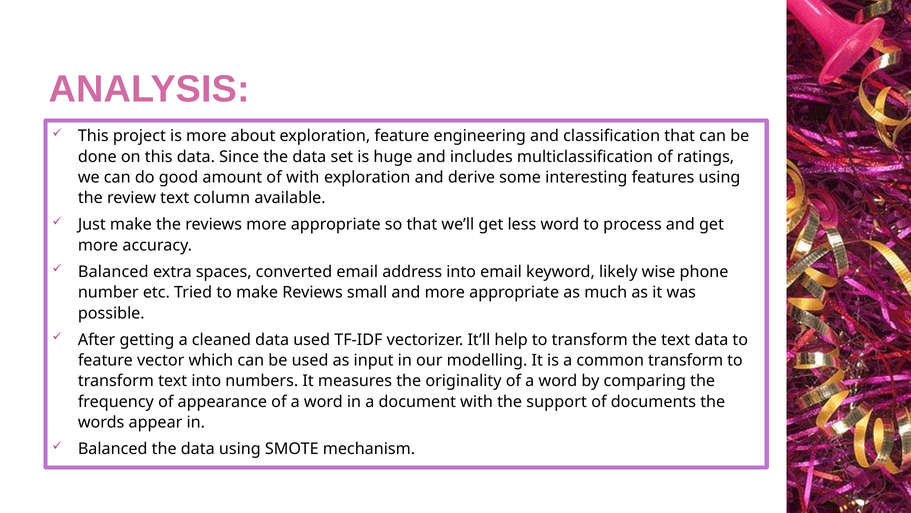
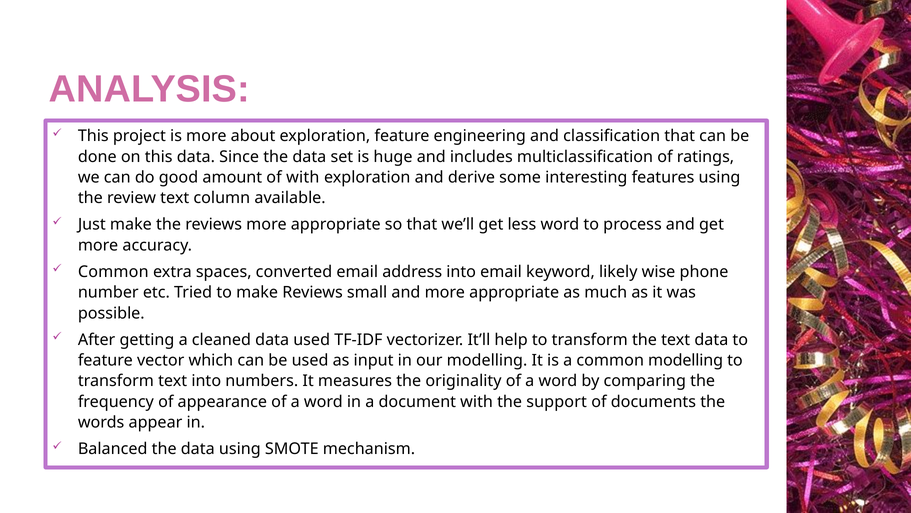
Balanced: Balanced -> Common (113, 271)
common transform: transform -> modelling (686, 360)
